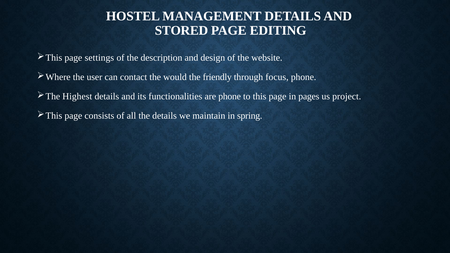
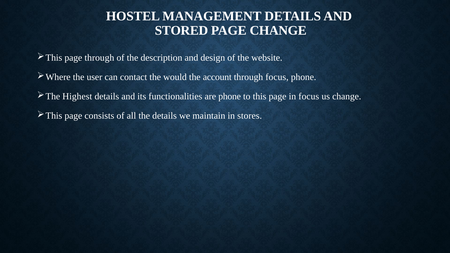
PAGE EDITING: EDITING -> CHANGE (278, 30)
page settings: settings -> through (99, 58)
friendly: friendly -> account (217, 77)
in pages: pages -> focus (309, 97)
us project: project -> change (347, 97)
spring: spring -> stores (250, 116)
